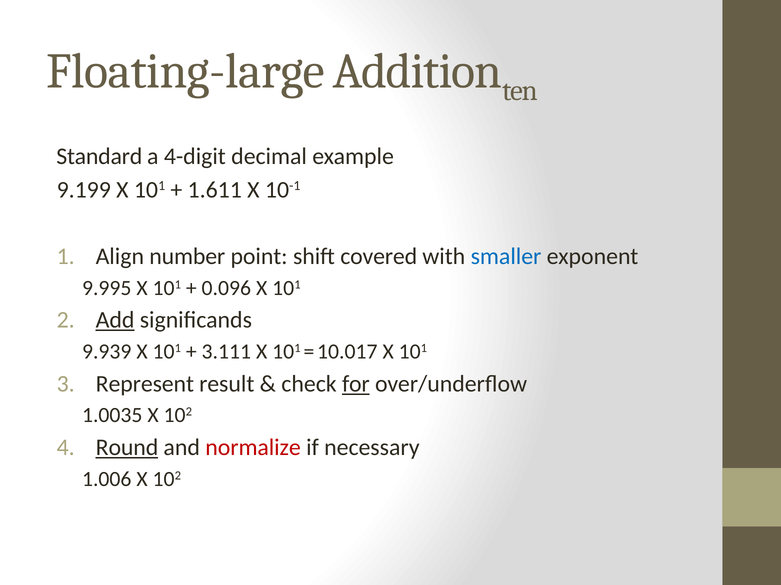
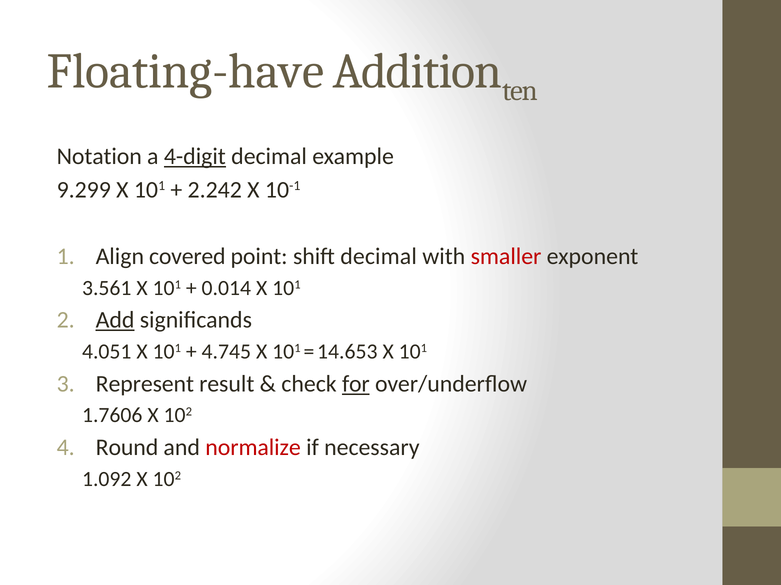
Floating-large: Floating-large -> Floating-have (185, 72)
Standard: Standard -> Notation (99, 157)
4-digit underline: none -> present (195, 157)
9.199: 9.199 -> 9.299 (84, 190)
1.611: 1.611 -> 2.242 (215, 190)
number: number -> covered (187, 257)
shift covered: covered -> decimal (379, 257)
smaller colour: blue -> red (506, 257)
9.995: 9.995 -> 3.561 (107, 288)
0.096: 0.096 -> 0.014 (226, 288)
9.939: 9.939 -> 4.051 (107, 352)
3.111: 3.111 -> 4.745 (226, 352)
10.017: 10.017 -> 14.653 (347, 352)
1.0035: 1.0035 -> 1.7606 (112, 416)
Round underline: present -> none (127, 448)
1.006: 1.006 -> 1.092 (107, 480)
